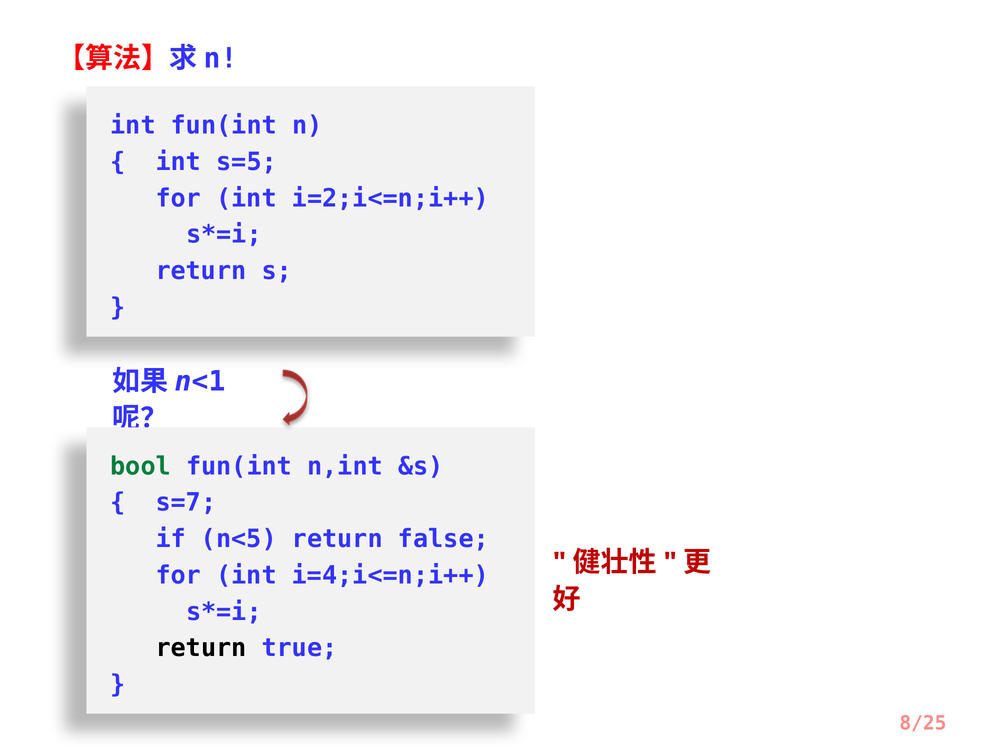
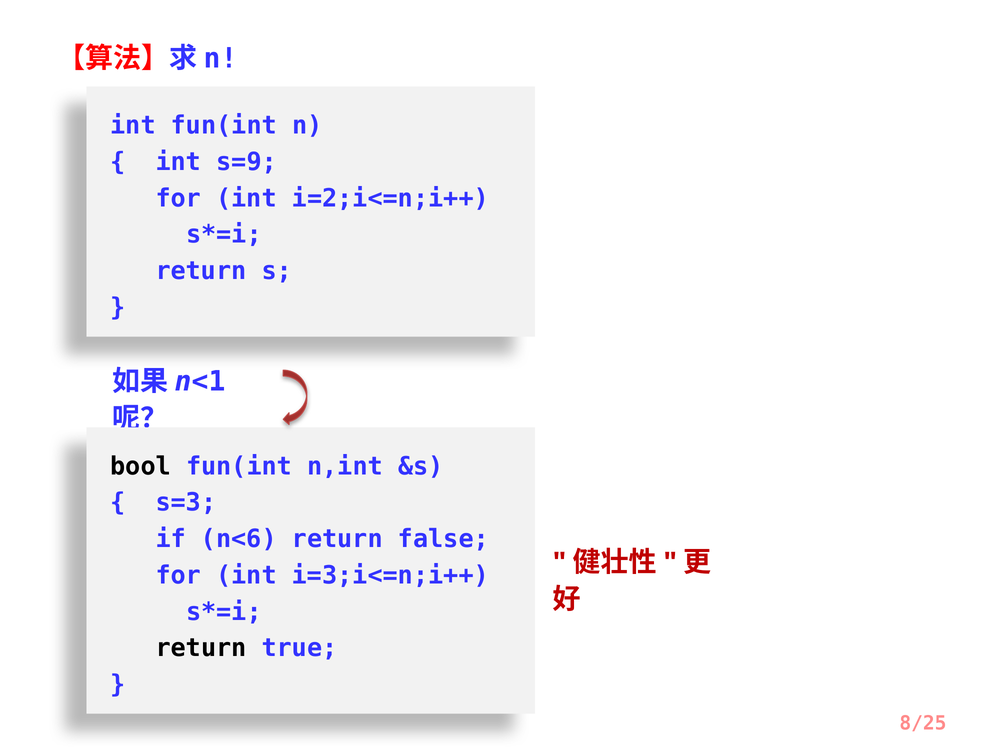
s=5: s=5 -> s=9 (247, 162)
bool colour: green -> black (141, 466)
s=7: s=7 -> s=3 (186, 502)
n<5: n<5 -> n<6 (239, 538)
i=4;i<=n;i++: i=4;i<=n;i++ -> i=3;i<=n;i++ (390, 575)
